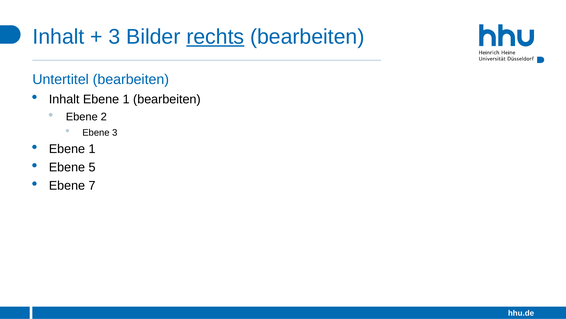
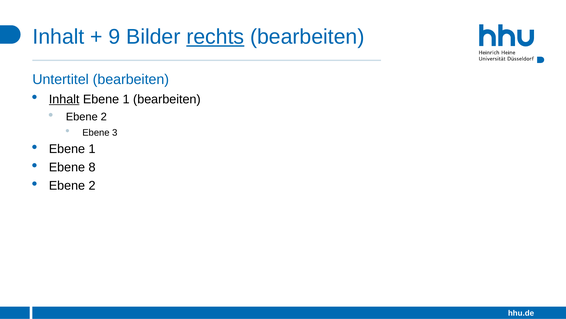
3: 3 -> 9 (114, 37)
Inhalt underline: none -> present (64, 99)
5: 5 -> 8 (92, 167)
7: 7 -> 2 (92, 186)
